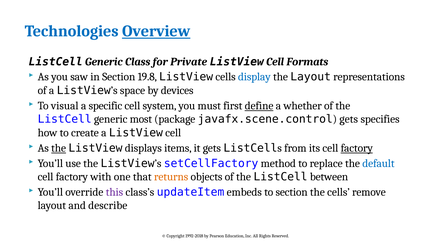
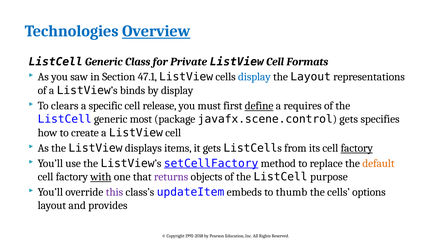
19.8: 19.8 -> 47.1 (147, 77)
space: space -> binds (133, 90)
by devices: devices -> display (177, 90)
visual: visual -> clears (65, 105)
system: system -> release (160, 105)
whether: whether -> requires (303, 105)
the underline: present -> none (59, 148)
setCellFactory underline: none -> present (211, 163)
default colour: blue -> orange (378, 163)
with underline: none -> present (101, 176)
returns colour: orange -> purple (171, 176)
between: between -> purpose (329, 176)
to section: section -> thumb (292, 192)
remove: remove -> options (369, 192)
describe: describe -> provides (108, 205)
